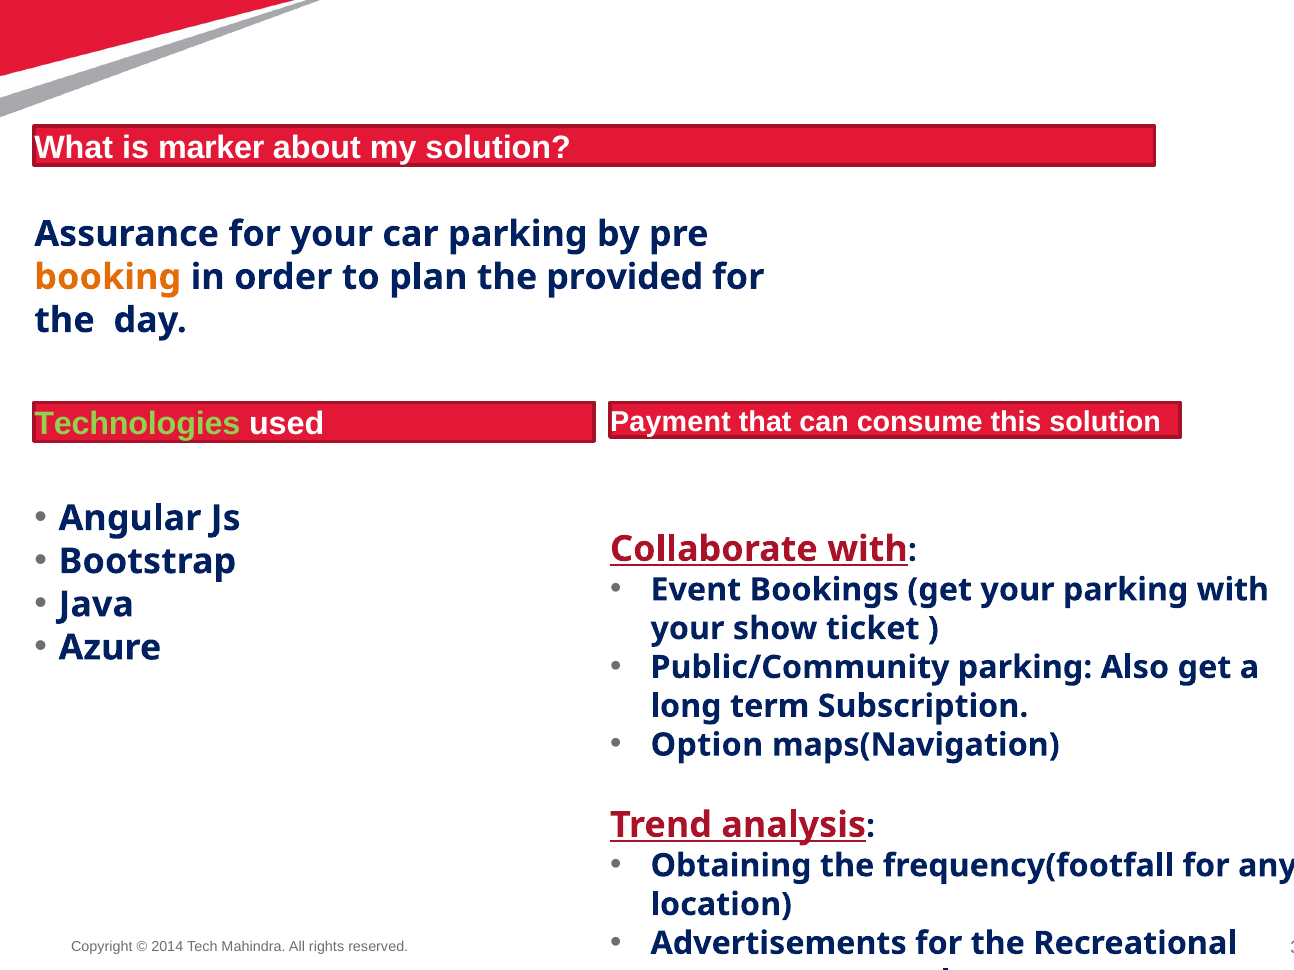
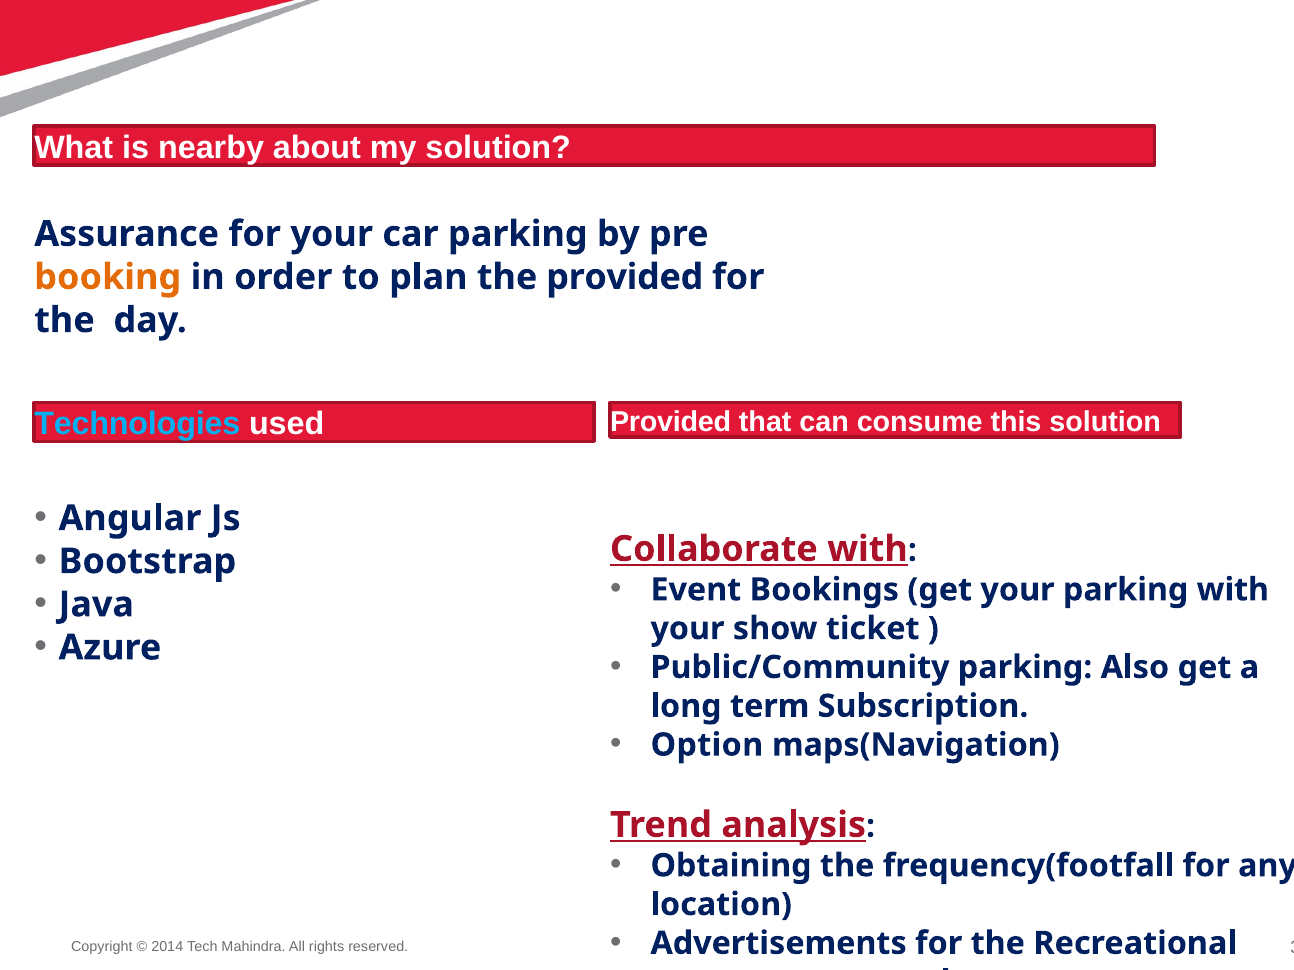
marker: marker -> nearby (211, 148)
Technologies colour: light green -> light blue (137, 424)
used Payment: Payment -> Provided (671, 422)
